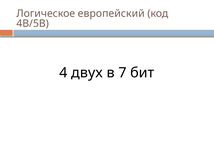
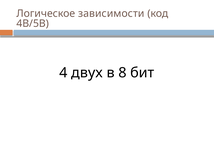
европейский: европейский -> зависимости (111, 14)
7: 7 -> 8 (122, 73)
